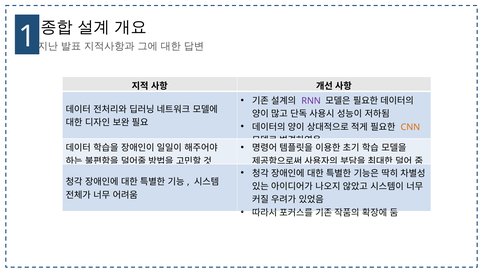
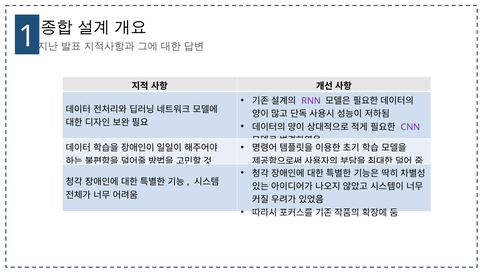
CNN colour: orange -> purple (410, 127)
